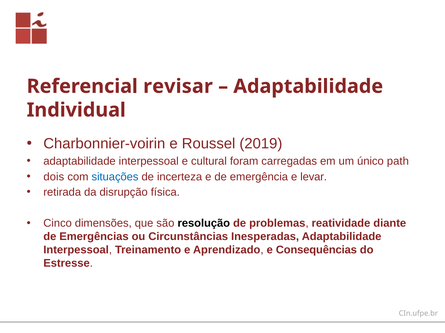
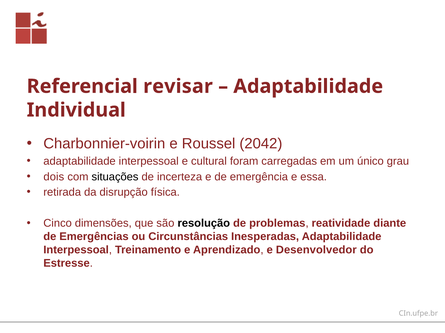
2019: 2019 -> 2042 (261, 144)
path: path -> grau (398, 162)
situações colour: blue -> black (115, 177)
levar: levar -> essa (314, 177)
Consequências: Consequências -> Desenvolvedor (316, 251)
